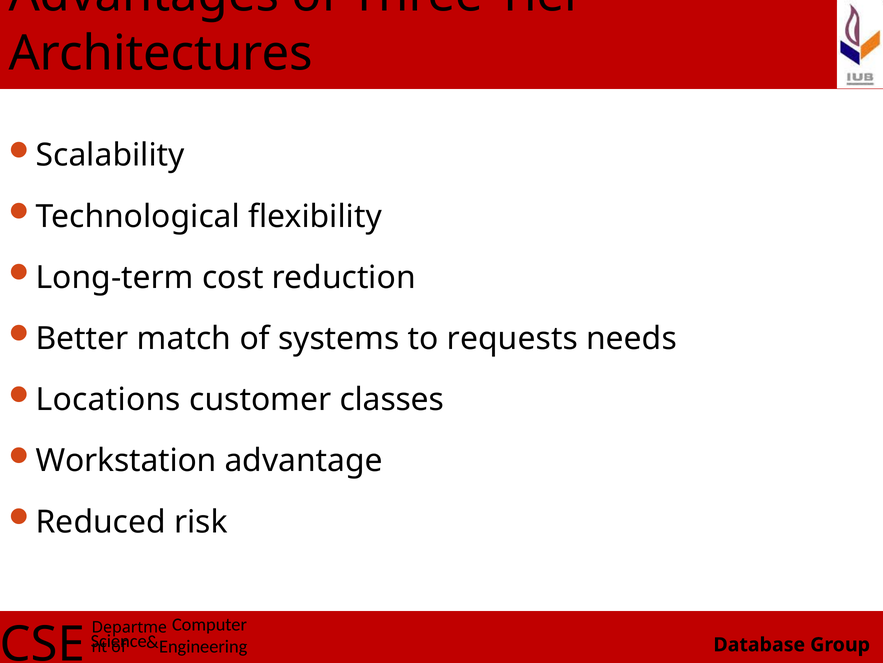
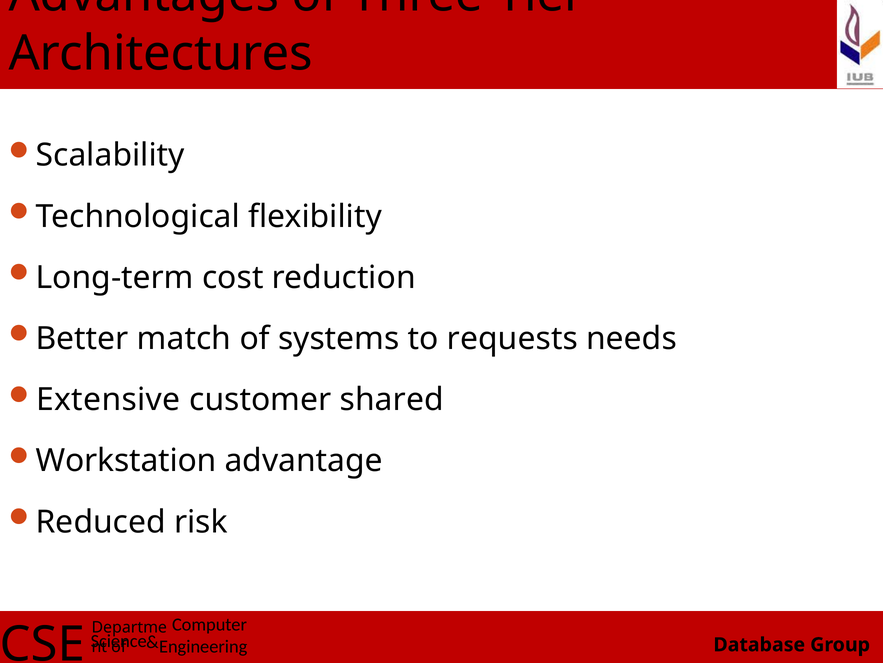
Locations: Locations -> Extensive (108, 399)
classes: classes -> shared (392, 399)
